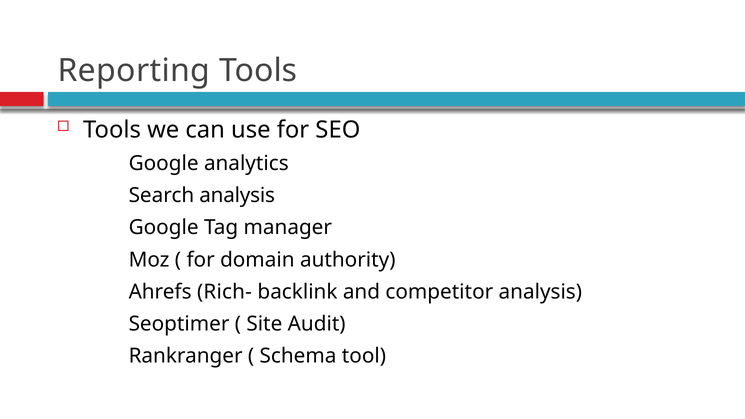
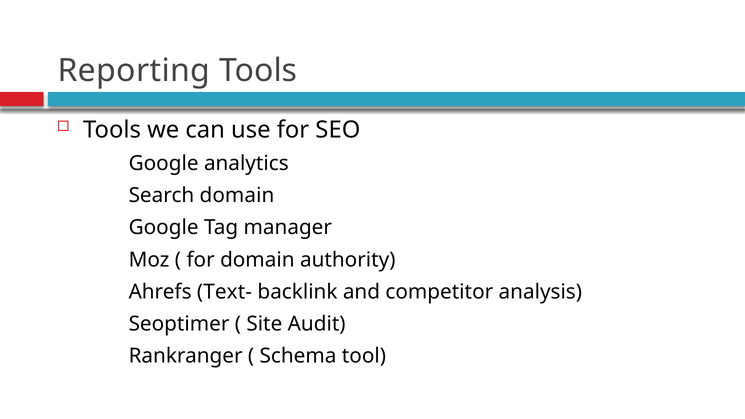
Search analysis: analysis -> domain (237, 196)
Rich-: Rich- -> Text- (224, 292)
